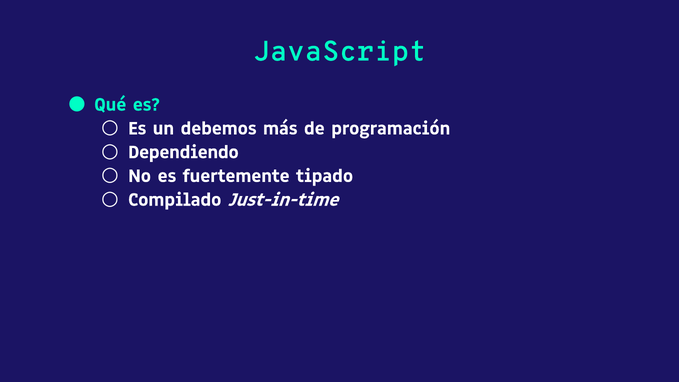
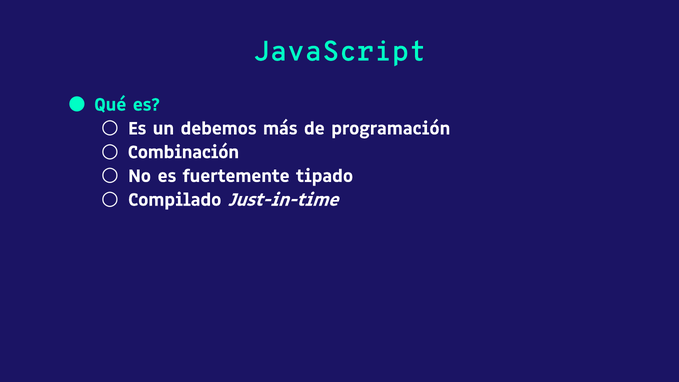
Dependiendo: Dependiendo -> Combinación (183, 152)
